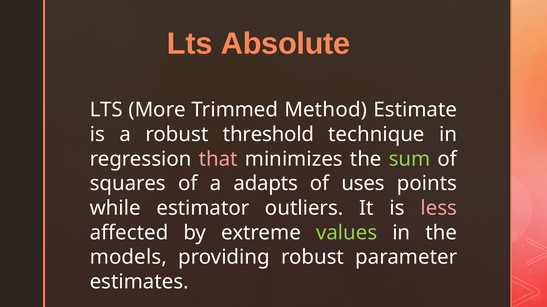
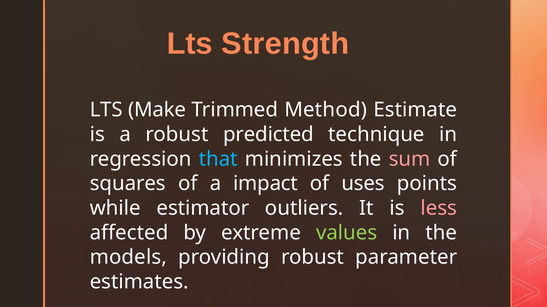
Absolute: Absolute -> Strength (285, 44)
More: More -> Make (157, 110)
threshold: threshold -> predicted (268, 135)
that colour: pink -> light blue (218, 159)
sum colour: light green -> pink (410, 159)
adapts: adapts -> impact (266, 184)
